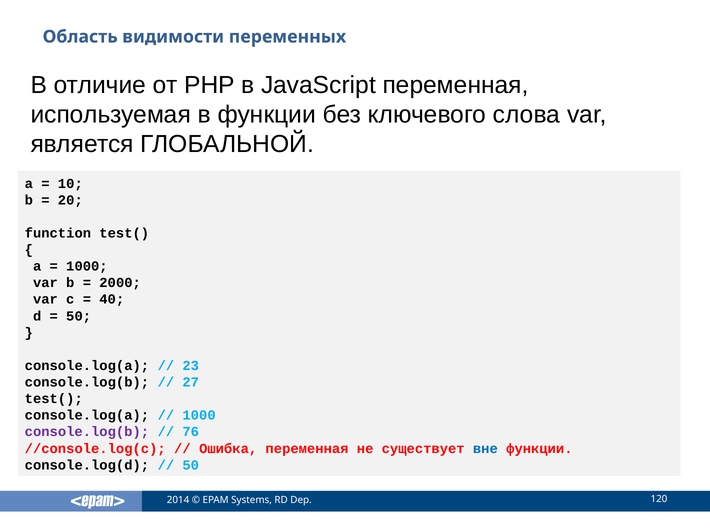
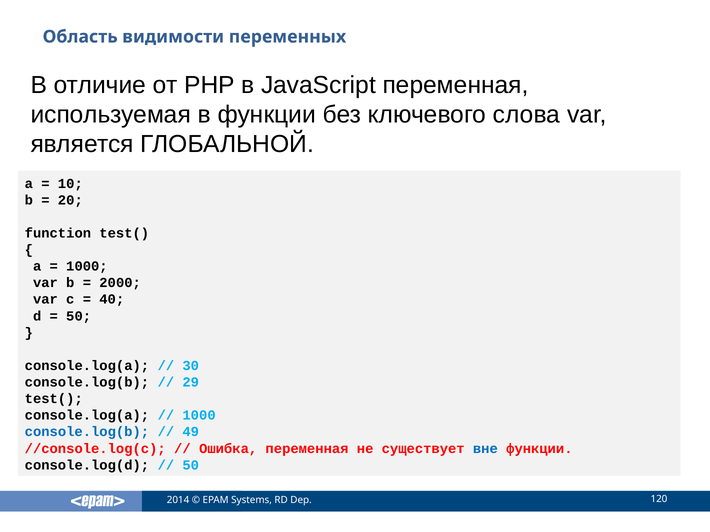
23: 23 -> 30 (191, 366)
27: 27 -> 29 (191, 383)
console.log(b colour: purple -> blue (87, 432)
76: 76 -> 49 (191, 432)
